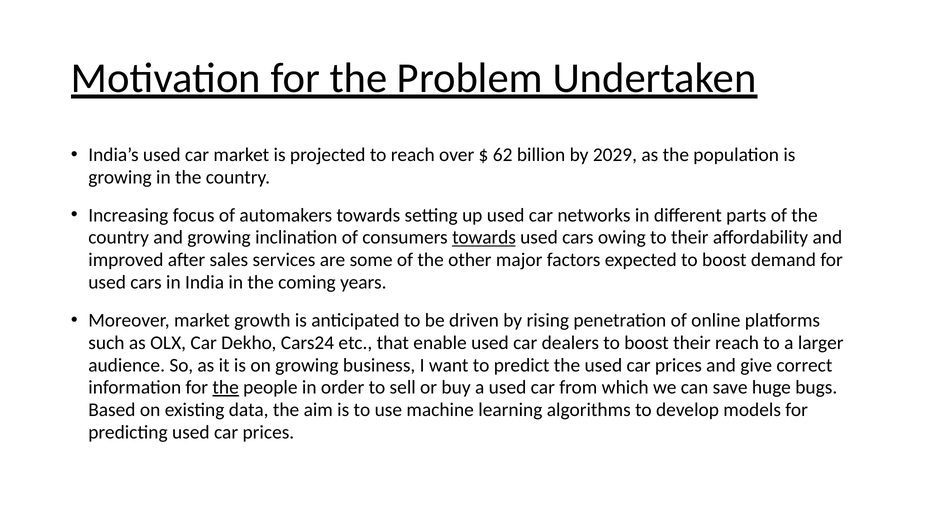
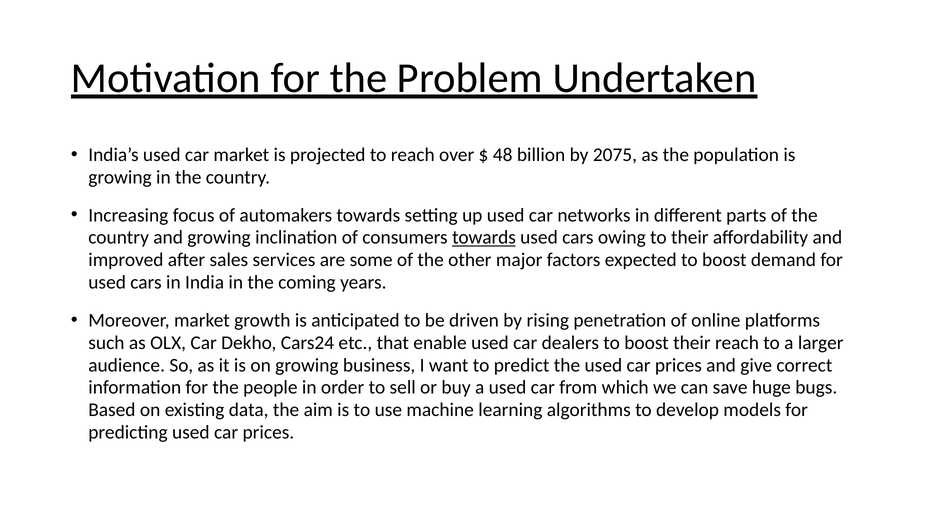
62: 62 -> 48 (503, 155)
2029: 2029 -> 2075 (615, 155)
the underline: present -> none (226, 388)
